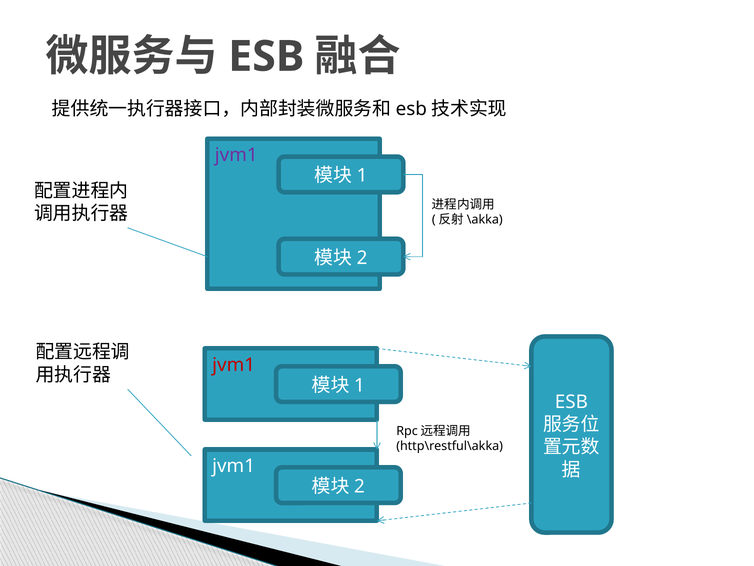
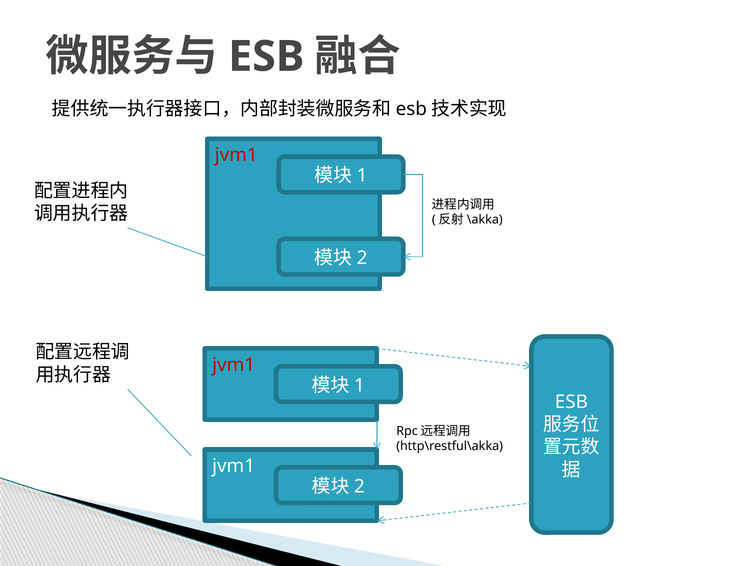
jvm1 colour: purple -> red (236, 155)
